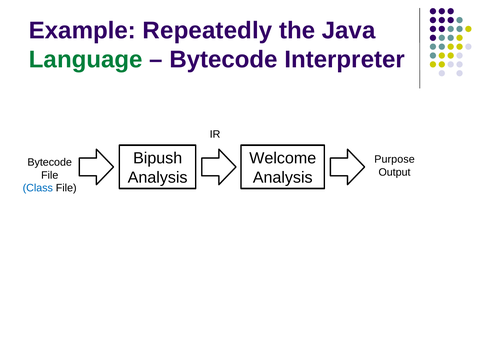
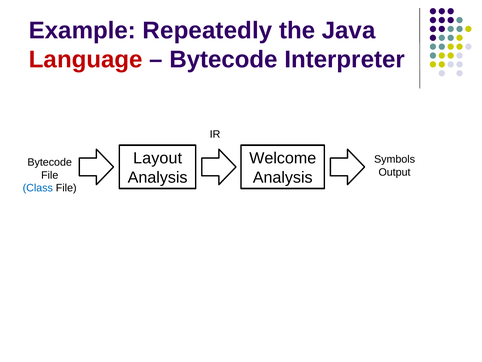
Language colour: green -> red (86, 60)
Bipush: Bipush -> Layout (158, 158)
Purpose: Purpose -> Symbols (395, 159)
